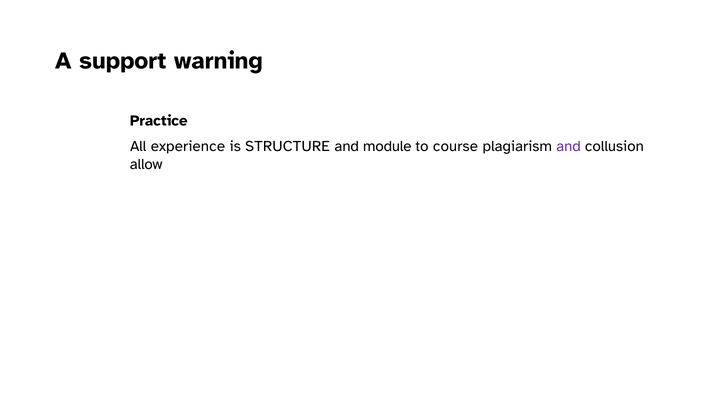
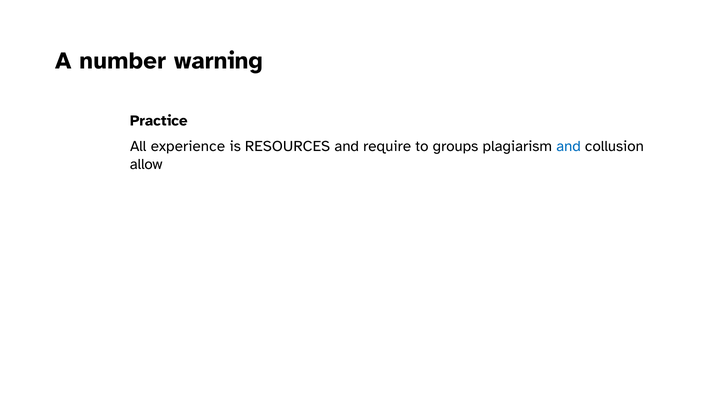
support: support -> number (123, 61)
STRUCTURE: STRUCTURE -> RESOURCES (288, 146)
module: module -> require (387, 146)
course: course -> groups (455, 146)
and colour: purple -> blue (569, 146)
